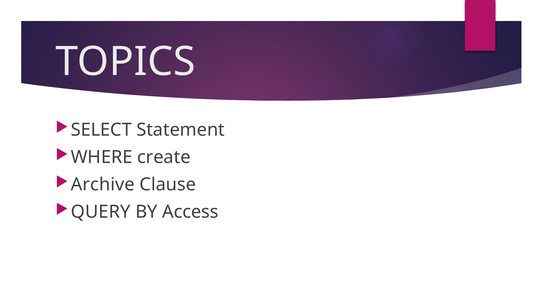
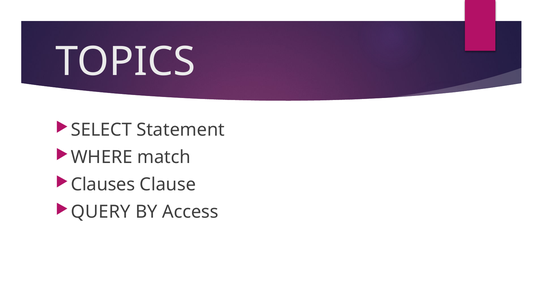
create: create -> match (164, 158)
Archive: Archive -> Clauses (103, 185)
